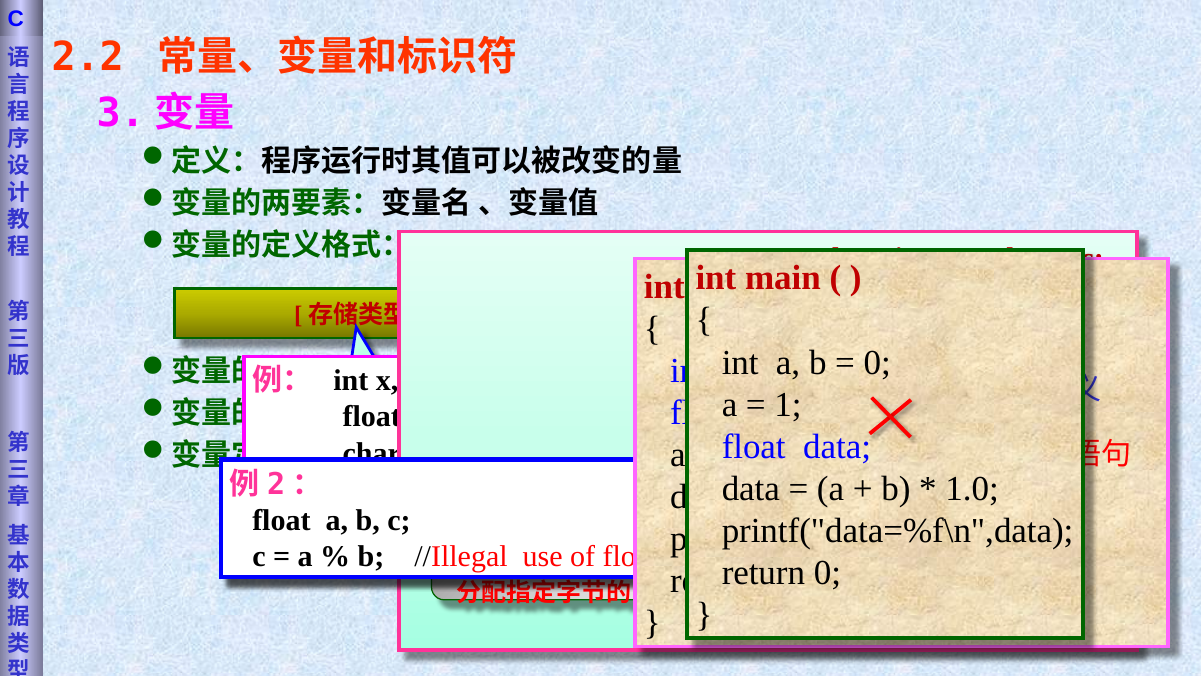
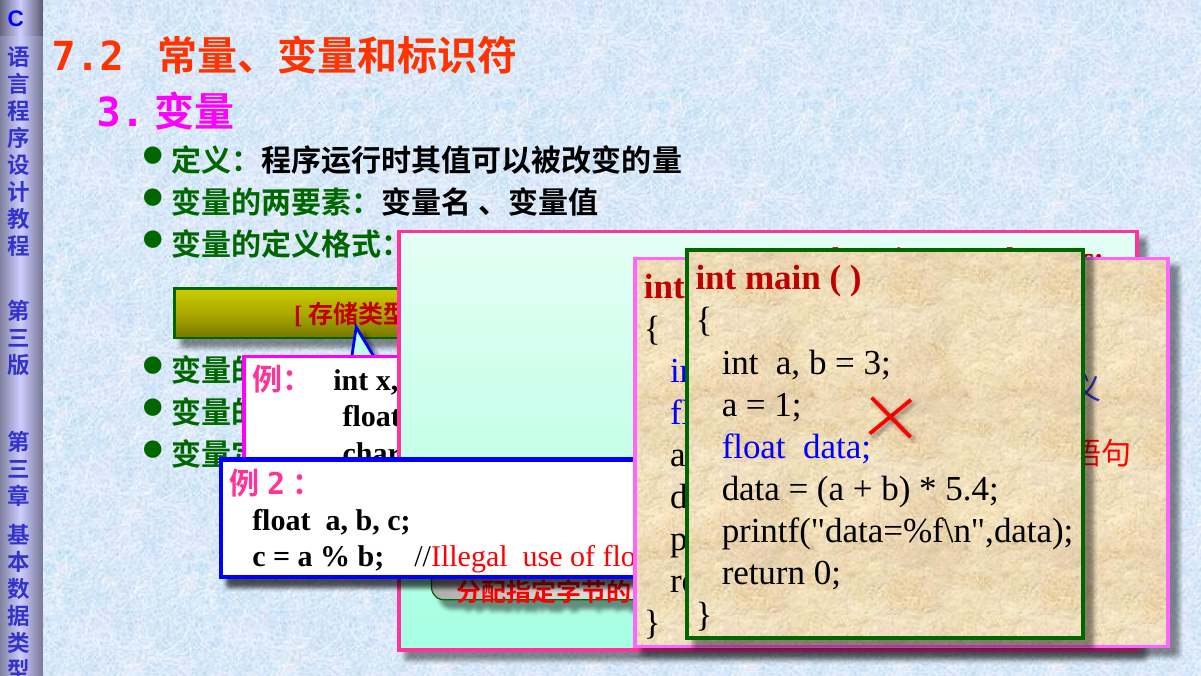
2.2: 2.2 -> 7.2 (88, 58)
0: 0 -> 3 (877, 362)
1.0: 1.0 -> 5.4 (972, 488)
